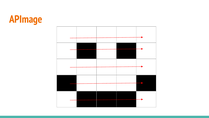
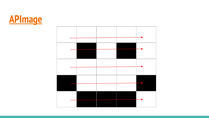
APImage underline: none -> present (26, 19)
